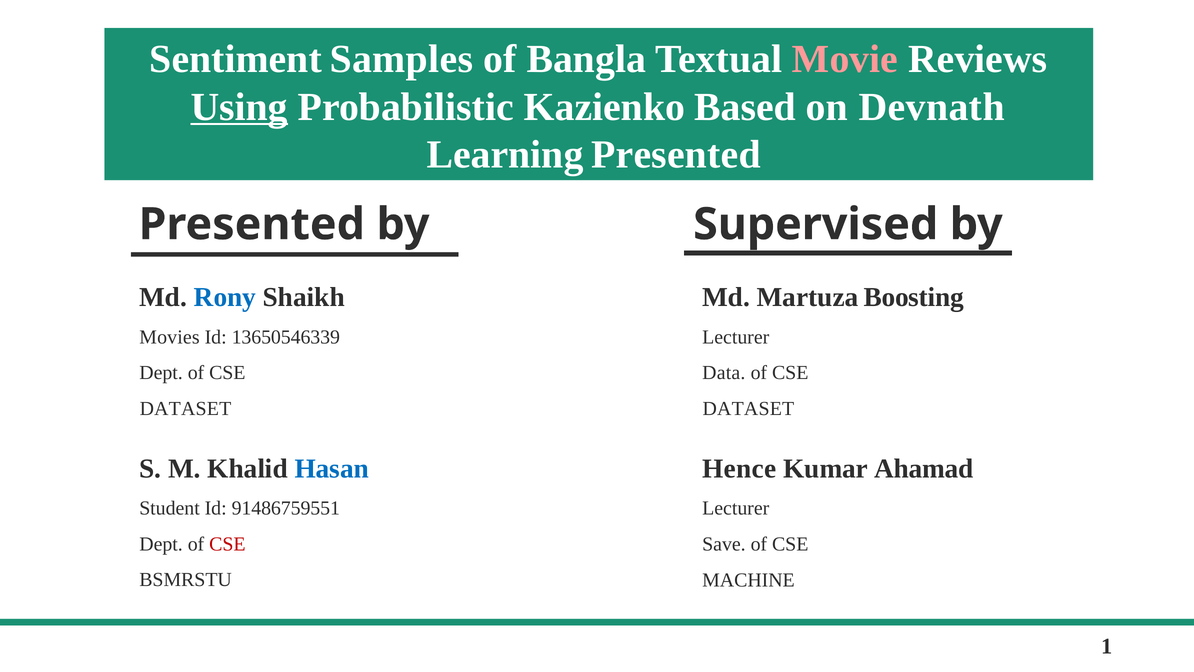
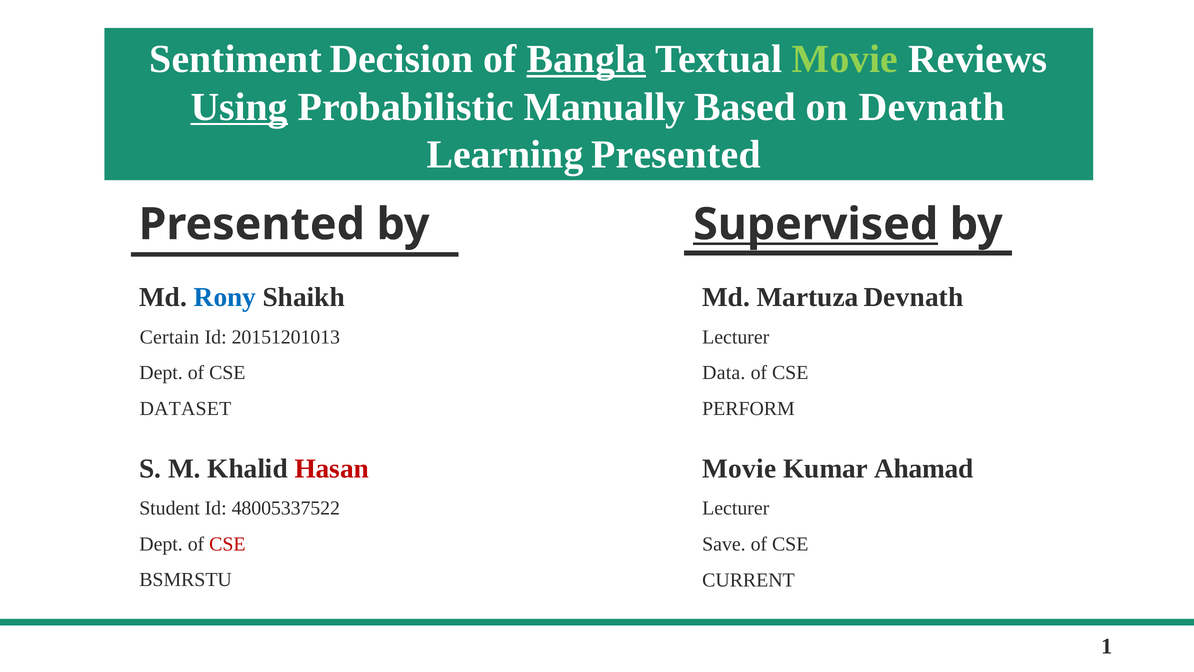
Samples: Samples -> Decision (401, 59)
Bangla underline: none -> present (586, 59)
Movie colour: pink -> light green (845, 59)
Kazienko: Kazienko -> Manually (605, 107)
Supervised underline: none -> present (816, 224)
Martuza Boosting: Boosting -> Devnath (913, 297)
Movies: Movies -> Certain (169, 337)
13650546339: 13650546339 -> 20151201013 (286, 337)
DATASET: DATASET -> PERFORM (748, 408)
Hasan colour: blue -> red (332, 468)
Hence: Hence -> Movie (739, 468)
91486759551: 91486759551 -> 48005337522 (286, 508)
MACHINE: MACHINE -> CURRENT (748, 580)
